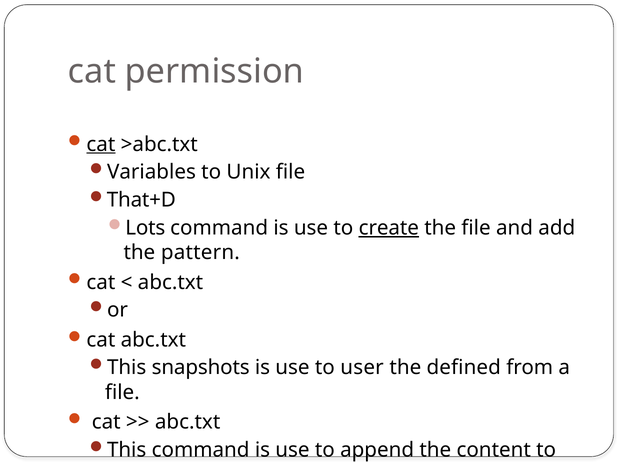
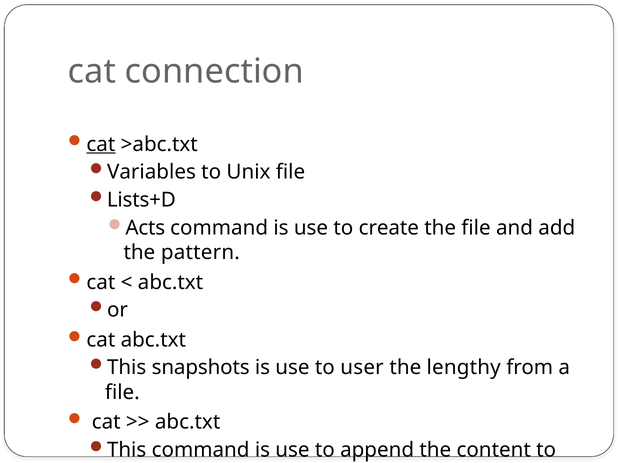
permission: permission -> connection (214, 71)
That+D: That+D -> Lists+D (141, 200)
Lots: Lots -> Acts (145, 228)
create underline: present -> none (389, 228)
defined: defined -> lengthy (464, 368)
